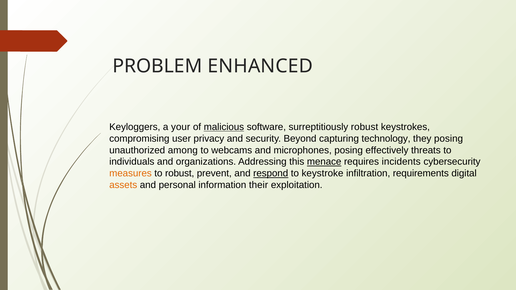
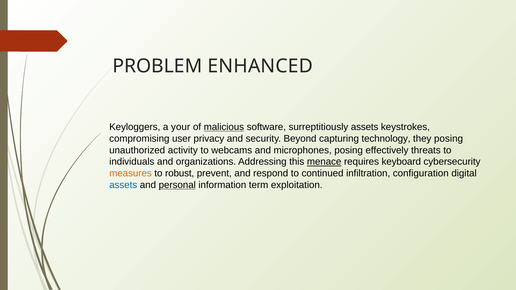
surreptitiously robust: robust -> assets (365, 127)
among: among -> activity (183, 150)
incidents: incidents -> keyboard (401, 162)
respond underline: present -> none (271, 174)
keystroke: keystroke -> continued (323, 174)
requirements: requirements -> configuration (421, 174)
assets colour: orange -> blue (123, 185)
personal underline: none -> present (177, 185)
their: their -> term (259, 185)
